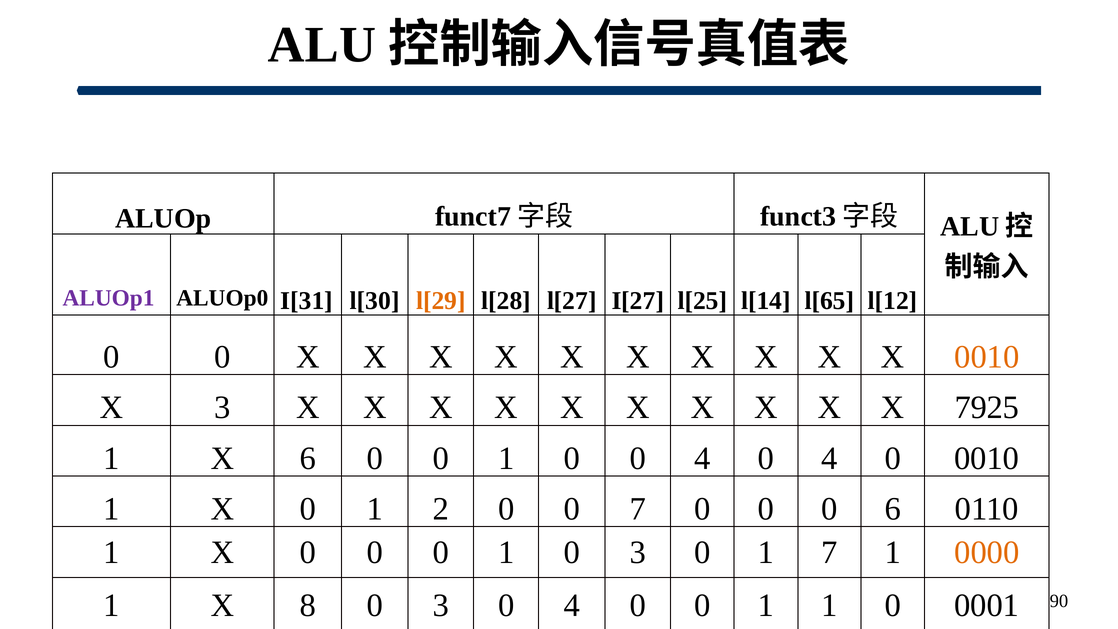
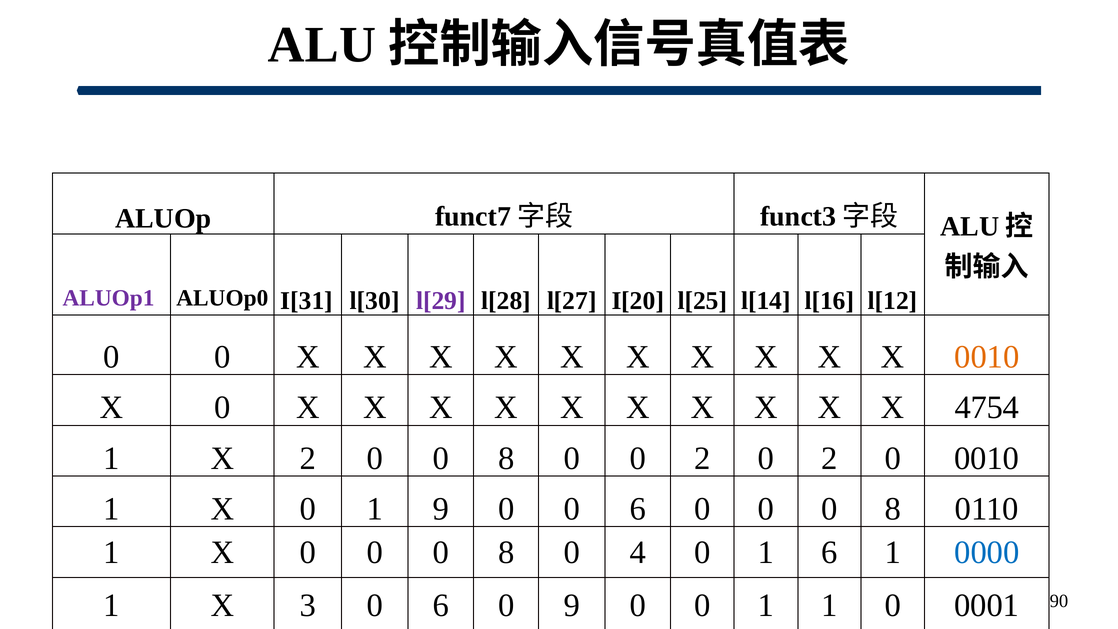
l[29 colour: orange -> purple (441, 301)
I[27: I[27 -> I[20 (638, 301)
l[65: l[65 -> l[16 (829, 301)
3: 3 -> 0 (222, 408)
7925: 7925 -> 4754 (987, 408)
X 6: 6 -> 2 (308, 458)
1: 1 -> 8 (506, 458)
0 0 4: 4 -> 2 (702, 458)
4: 4 -> 2 (829, 458)
1 2: 2 -> 9 (441, 509)
0 0 7: 7 -> 6 (638, 509)
6: 6 -> 8 (893, 509)
1: 1 -> 8 (506, 552)
3: 3 -> 4 (638, 552)
1 7: 7 -> 6 (829, 552)
0000 colour: orange -> blue (987, 552)
8: 8 -> 3 (308, 605)
3: 3 -> 6 (441, 605)
4: 4 -> 9 (572, 605)
